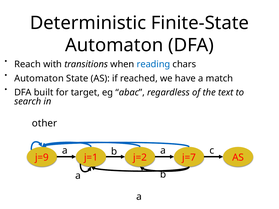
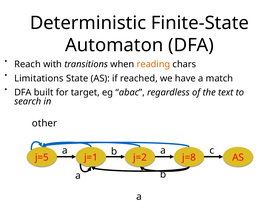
reading colour: blue -> orange (153, 64)
Automaton: Automaton -> Limitations (39, 78)
j=9: j=9 -> j=5 (42, 158)
j=7: j=7 -> j=8 (189, 158)
